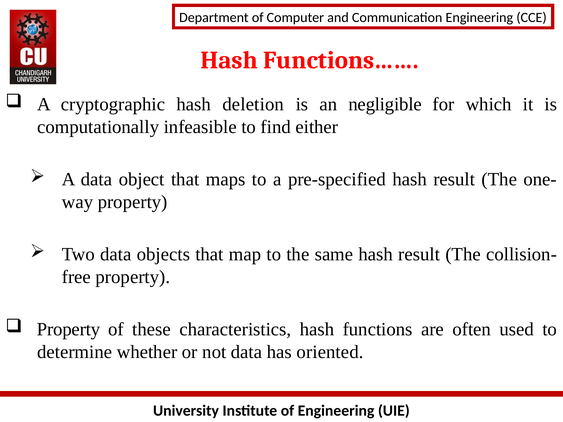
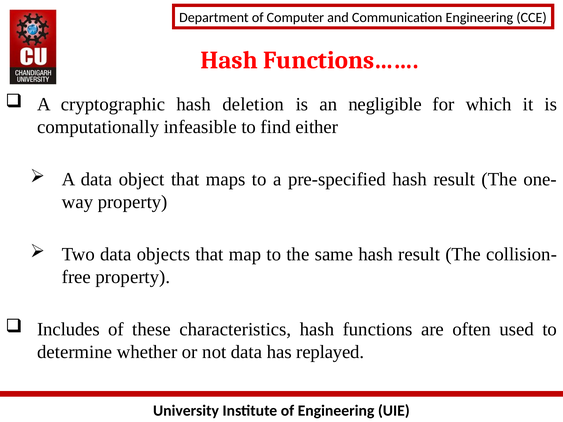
Property: Property -> Includes (68, 330)
oriented: oriented -> replayed (330, 352)
